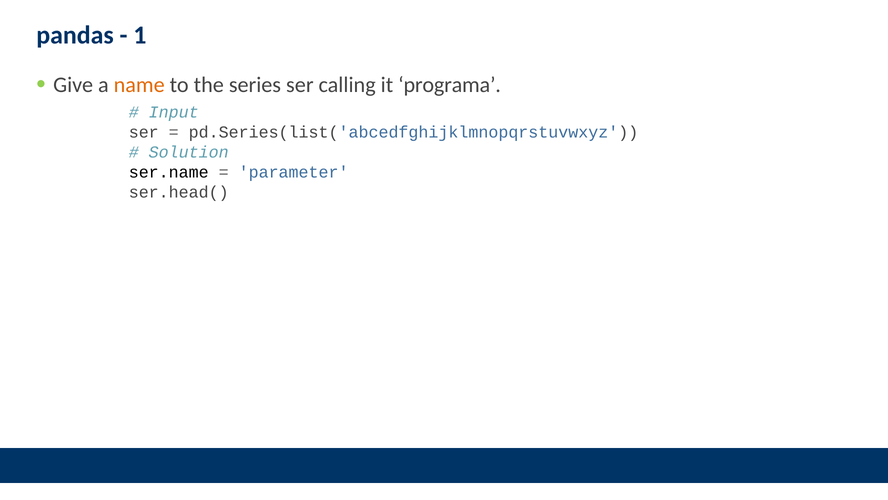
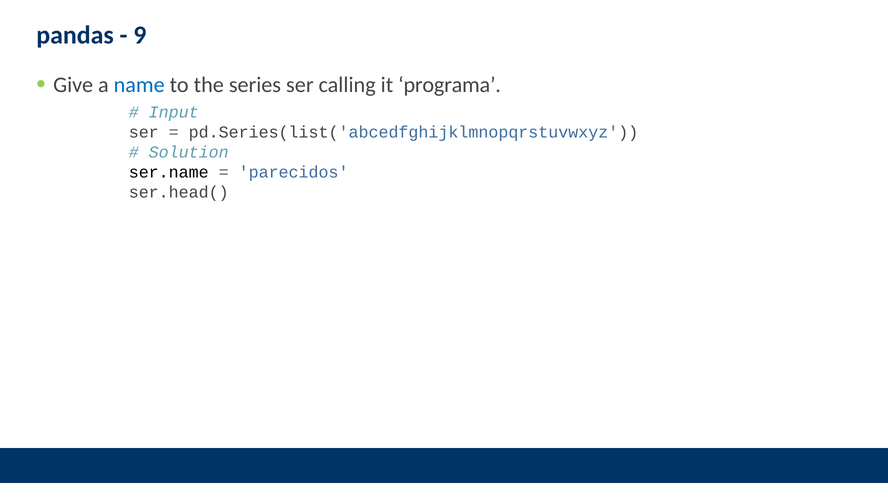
1: 1 -> 9 (140, 35)
name colour: orange -> blue (139, 85)
parameter: parameter -> parecidos (294, 172)
